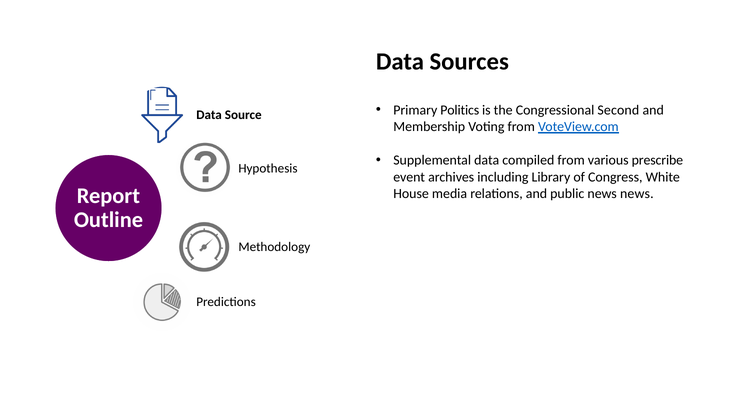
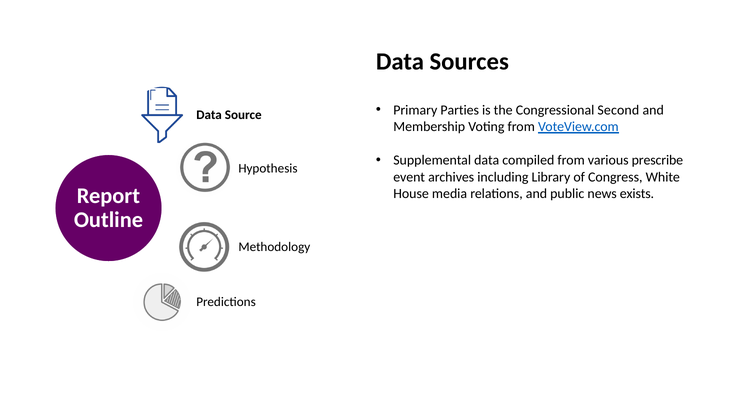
Politics: Politics -> Parties (460, 110)
news news: news -> exists (637, 194)
